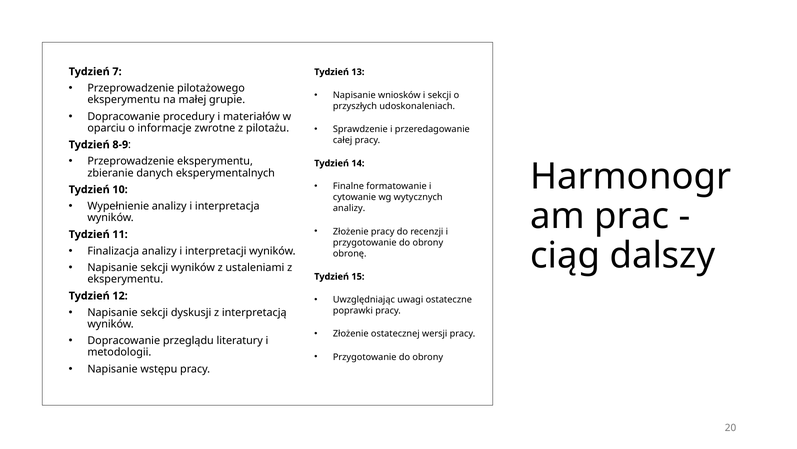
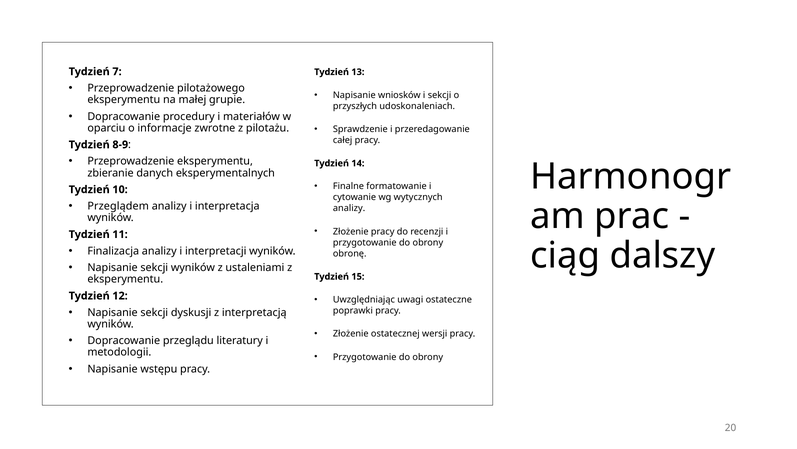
Wypełnienie: Wypełnienie -> Przeglądem (118, 206)
